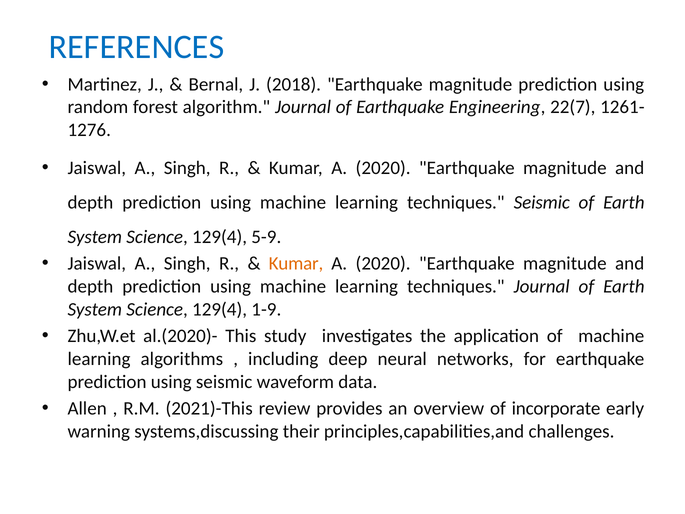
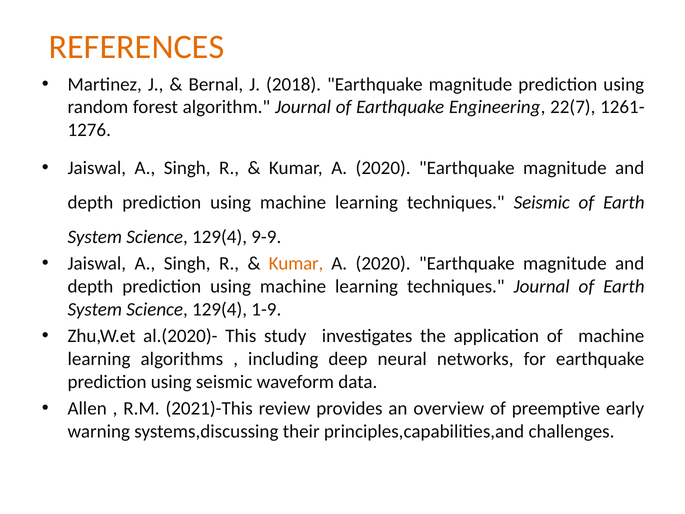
REFERENCES colour: blue -> orange (136, 47)
5-9: 5-9 -> 9-9 (266, 237)
incorporate: incorporate -> preemptive (556, 408)
